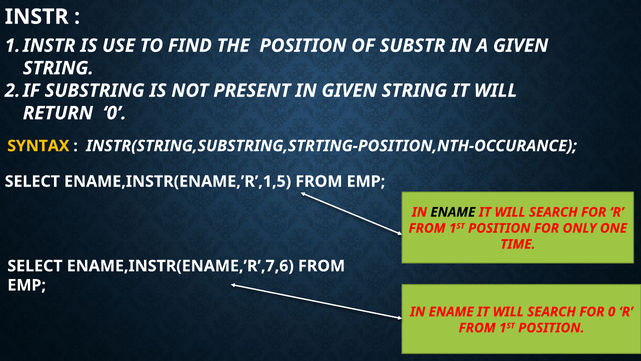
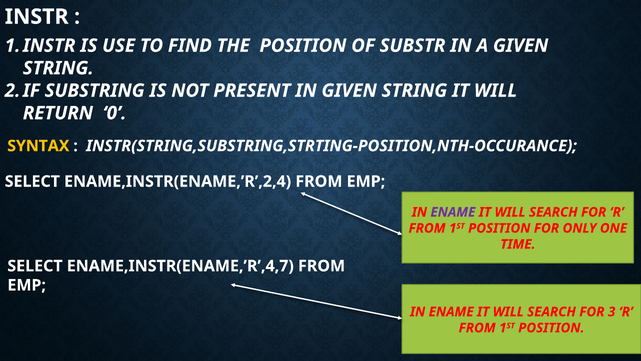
ENAME,INSTR(ENAME,’R’,1,5: ENAME,INSTR(ENAME,’R’,1,5 -> ENAME,INSTR(ENAME,’R’,2,4 (178, 181)
ENAME colour: black -> purple (453, 212)
ENAME,INSTR(ENAME,’R’,7,6: ENAME,INSTR(ENAME,’R’,7,6 -> ENAME,INSTR(ENAME,’R’,4,7 (180, 266)
FOR 0: 0 -> 3 (612, 312)
